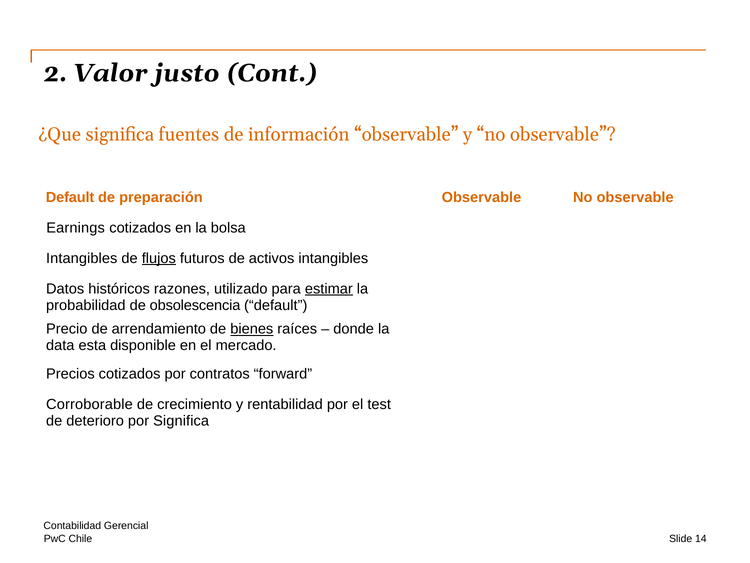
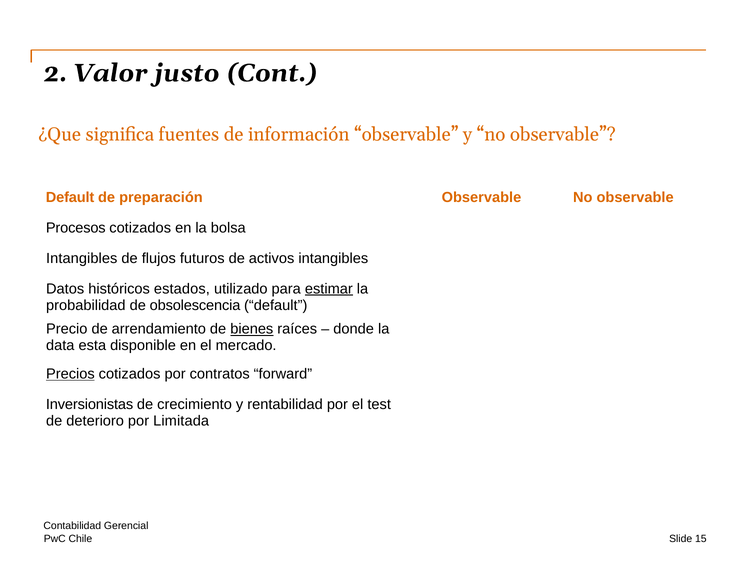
Earnings: Earnings -> Procesos (76, 228)
flujos underline: present -> none (159, 258)
razones: razones -> estados (182, 289)
Precios underline: none -> present (70, 374)
Corroborable: Corroborable -> Inversionistas (90, 404)
por Significa: Significa -> Limitada (181, 420)
14: 14 -> 15 (701, 538)
